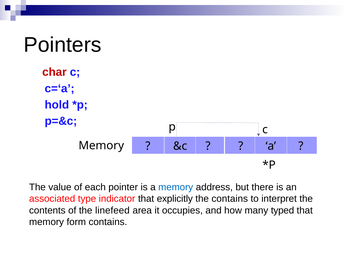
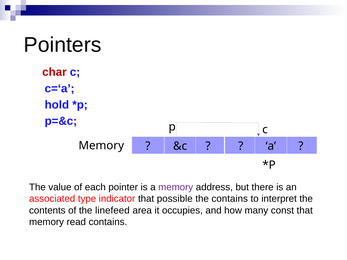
memory colour: blue -> purple (176, 187)
explicitly: explicitly -> possible (175, 199)
typed: typed -> const (282, 211)
form: form -> read (76, 222)
